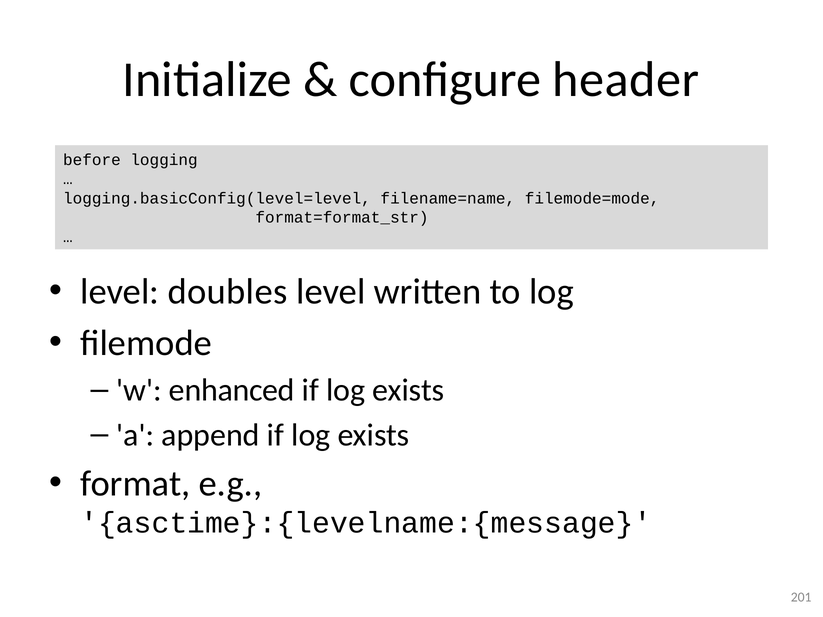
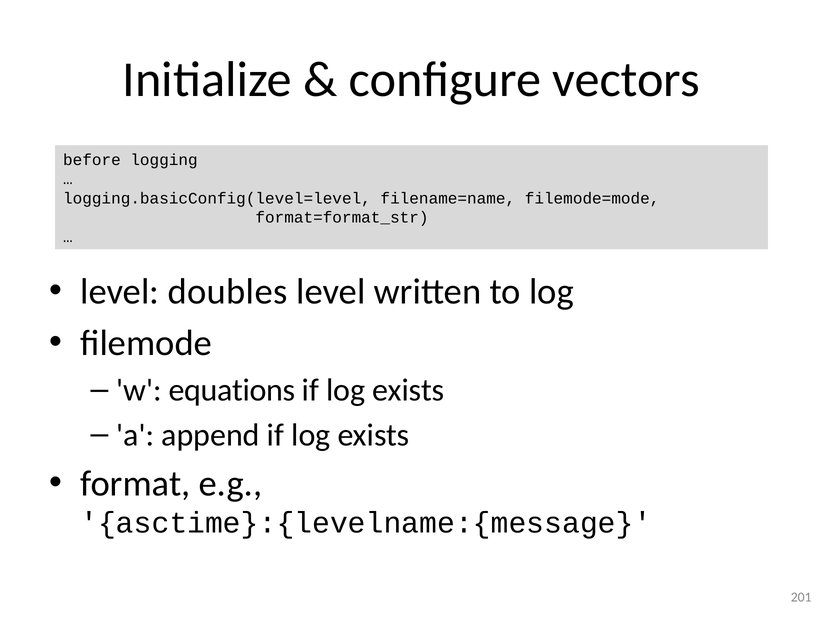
header: header -> vectors (626, 80)
enhanced: enhanced -> equations (232, 390)
